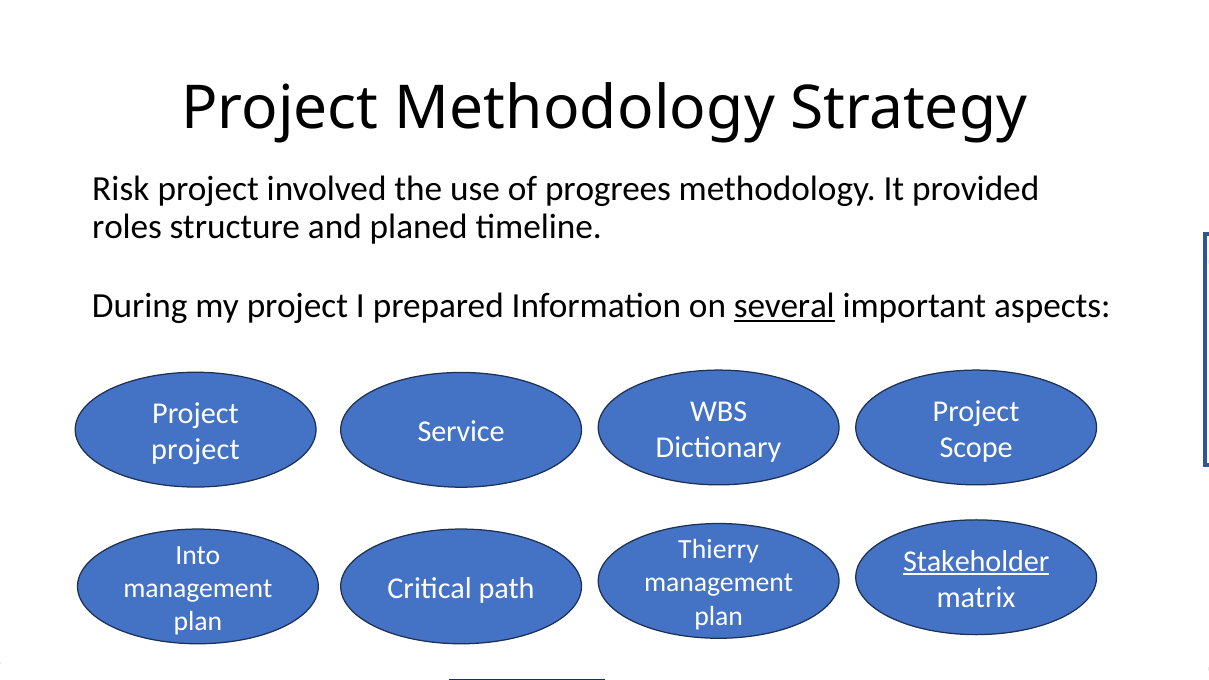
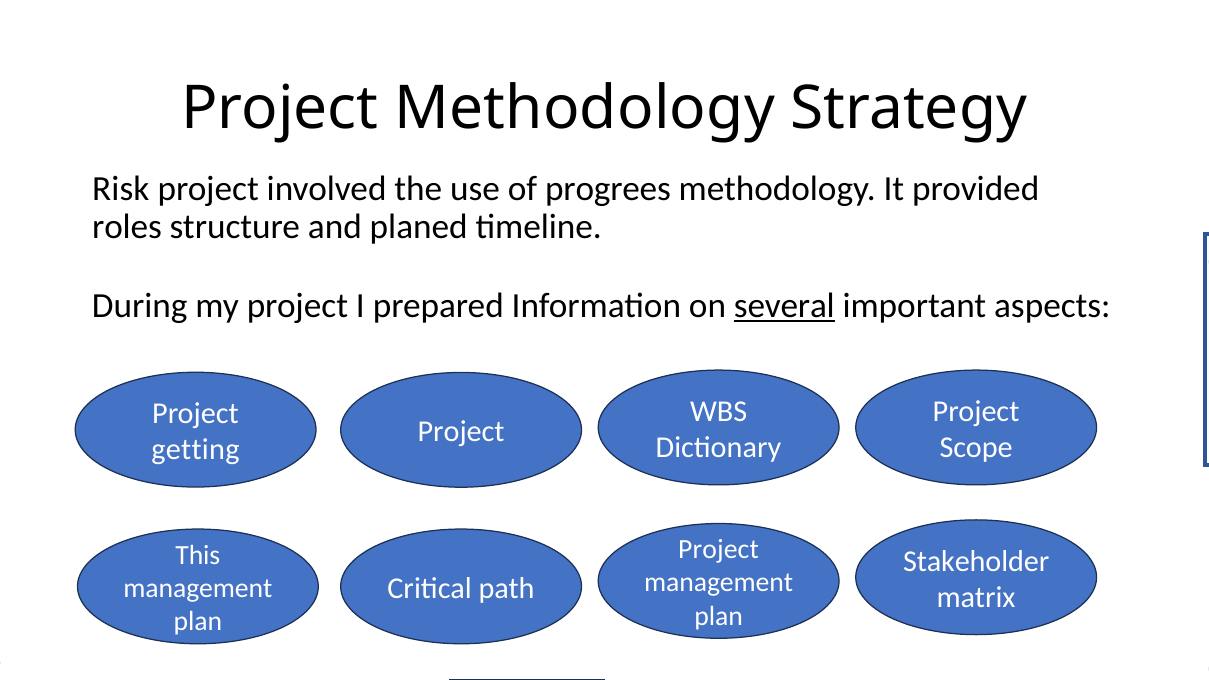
Service: Service -> Project (461, 432)
project: project -> getting (195, 450)
Thierry: Thierry -> Project (718, 550)
Into: Into -> This (198, 555)
Stakeholder underline: present -> none (976, 561)
